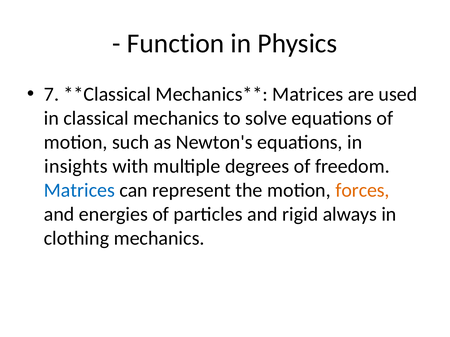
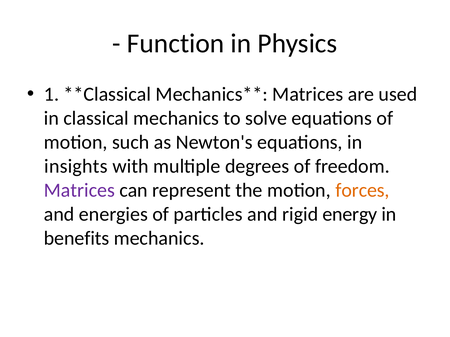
7: 7 -> 1 (51, 94)
Matrices colour: blue -> purple (79, 190)
always: always -> energy (350, 214)
clothing: clothing -> benefits (77, 238)
